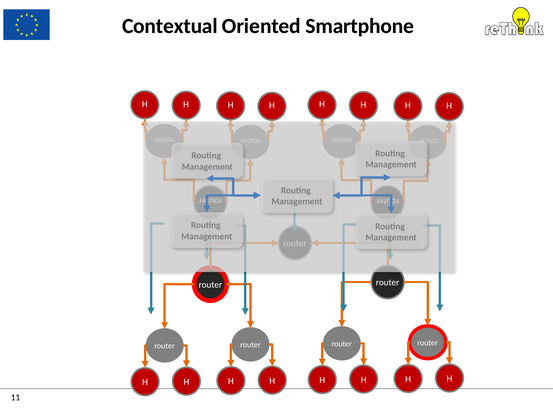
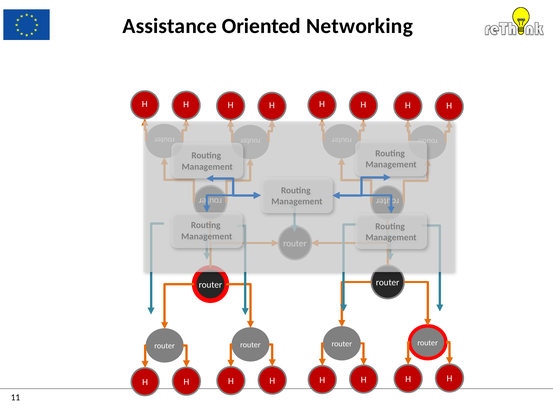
Contextual: Contextual -> Assistance (170, 26)
Smartphone: Smartphone -> Networking (359, 26)
